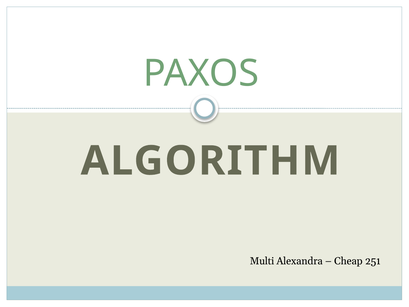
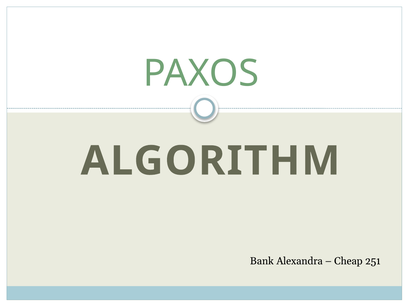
Multi: Multi -> Bank (262, 261)
